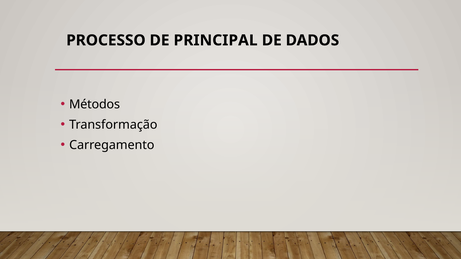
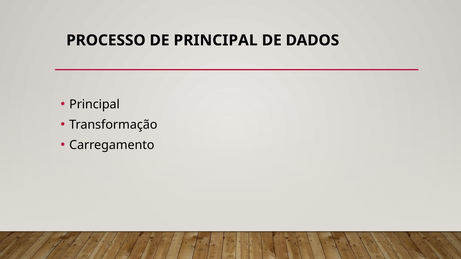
Métodos: Métodos -> Principal (94, 104)
